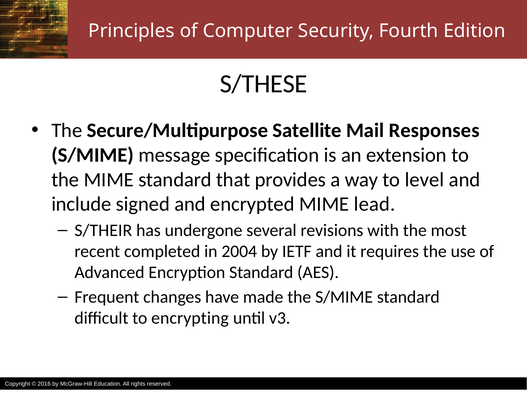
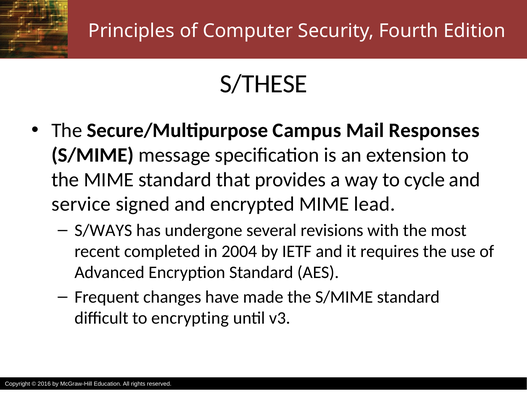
Satellite: Satellite -> Campus (307, 131)
level: level -> cycle (425, 180)
include: include -> service (81, 204)
S/THEIR: S/THEIR -> S/WAYS (103, 231)
